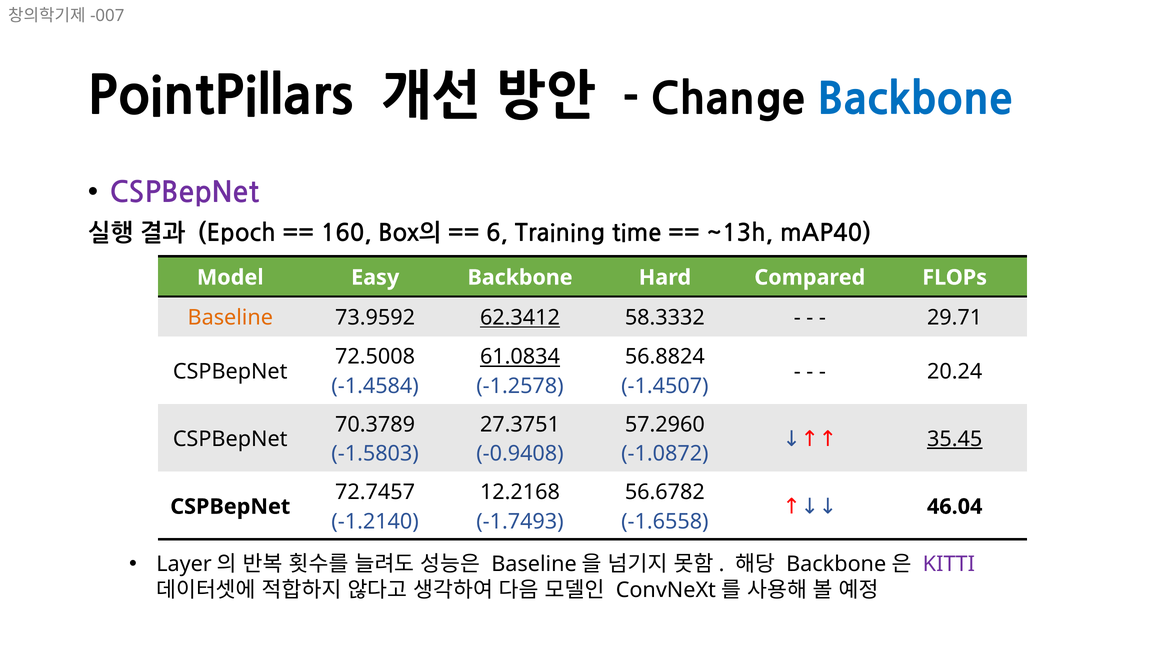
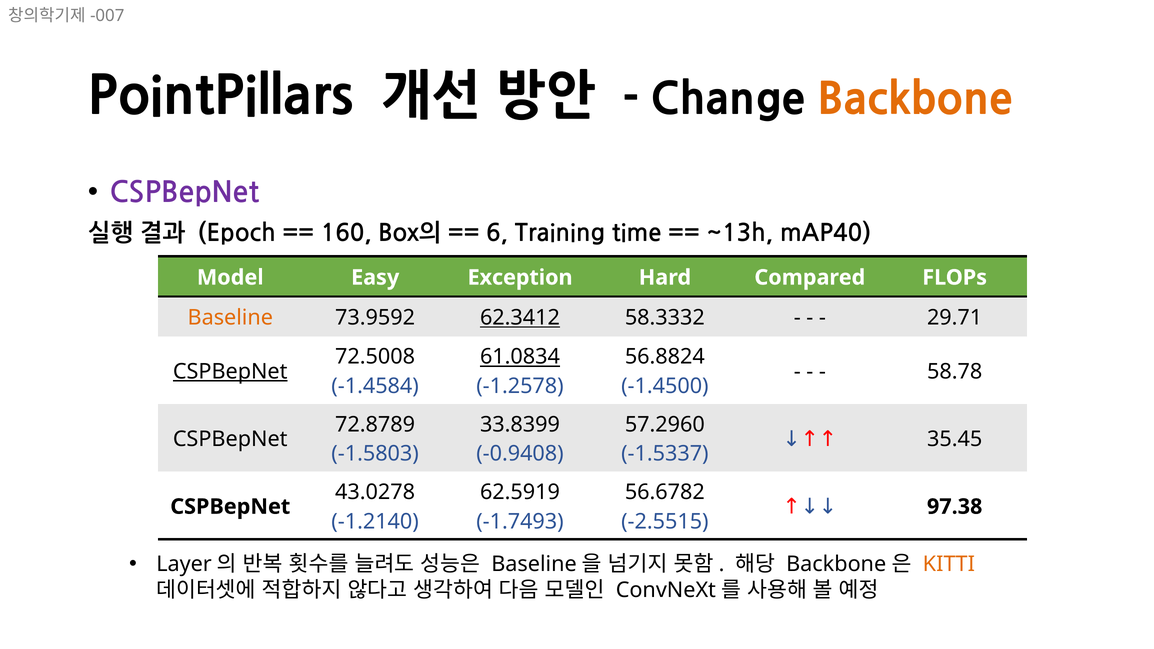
Backbone colour: blue -> orange (915, 100)
Easy Backbone: Backbone -> Exception (520, 278)
CSPBepNet underline: none -> present (230, 372)
20.24: 20.24 -> 58.78 (955, 372)
-1.4507: -1.4507 -> -1.4500 (665, 386)
70.3789: 70.3789 -> 72.8789 (375, 424)
27.3751: 27.3751 -> 33.8399 (520, 424)
35.45 underline: present -> none (955, 439)
-1.0872: -1.0872 -> -1.5337 (665, 454)
72.7457: 72.7457 -> 43.0278 (375, 492)
12.2168: 12.2168 -> 62.5919 (520, 492)
46.04: 46.04 -> 97.38 (955, 507)
-1.6558: -1.6558 -> -2.5515 (665, 521)
KITTI colour: purple -> orange (949, 564)
